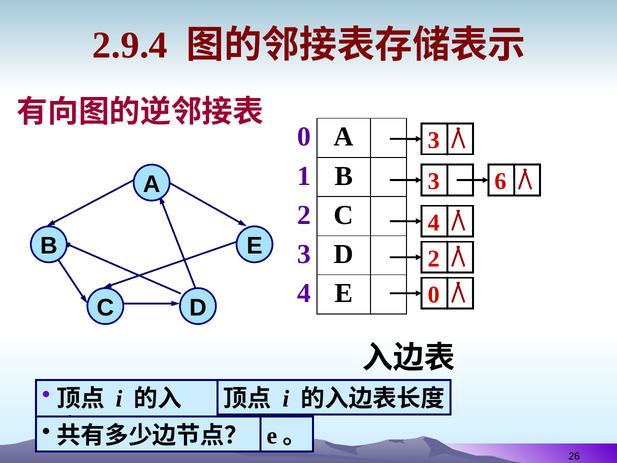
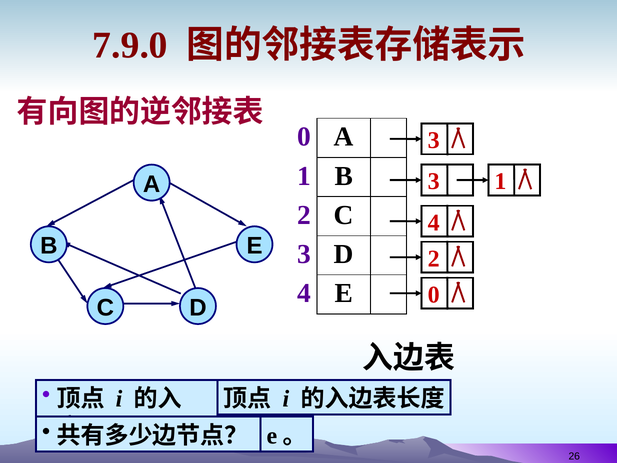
2.9.4: 2.9.4 -> 7.9.0 (130, 45)
3 6: 6 -> 1 (500, 181)
